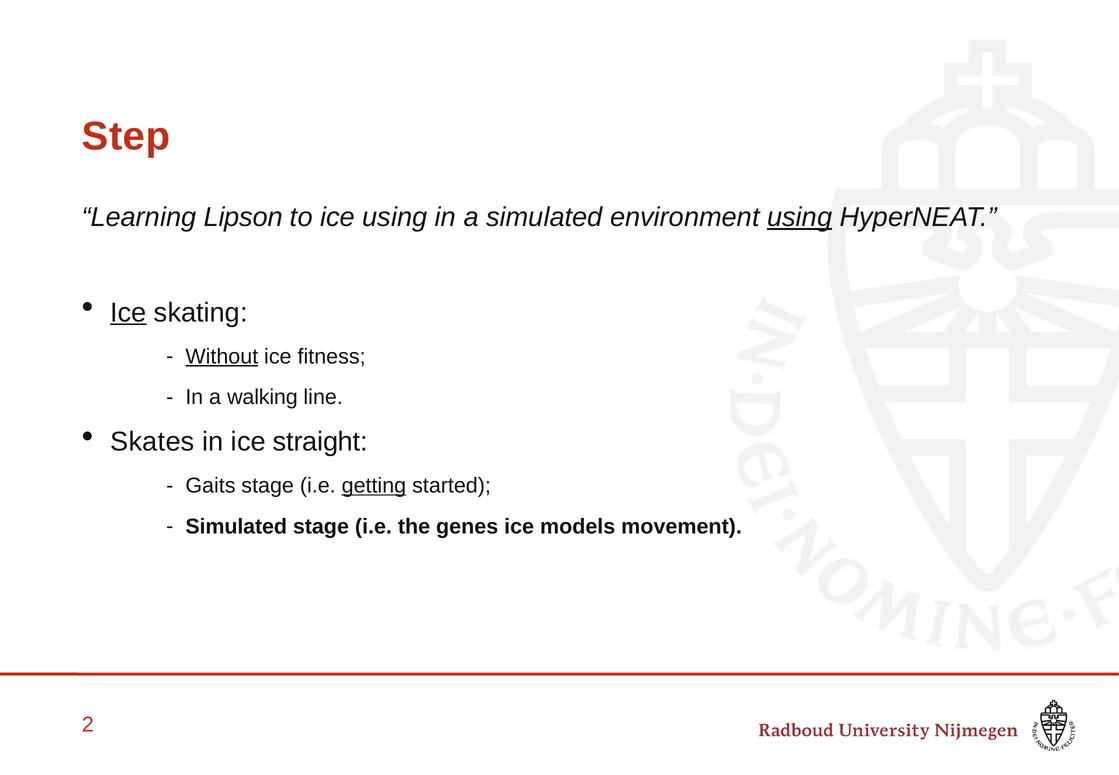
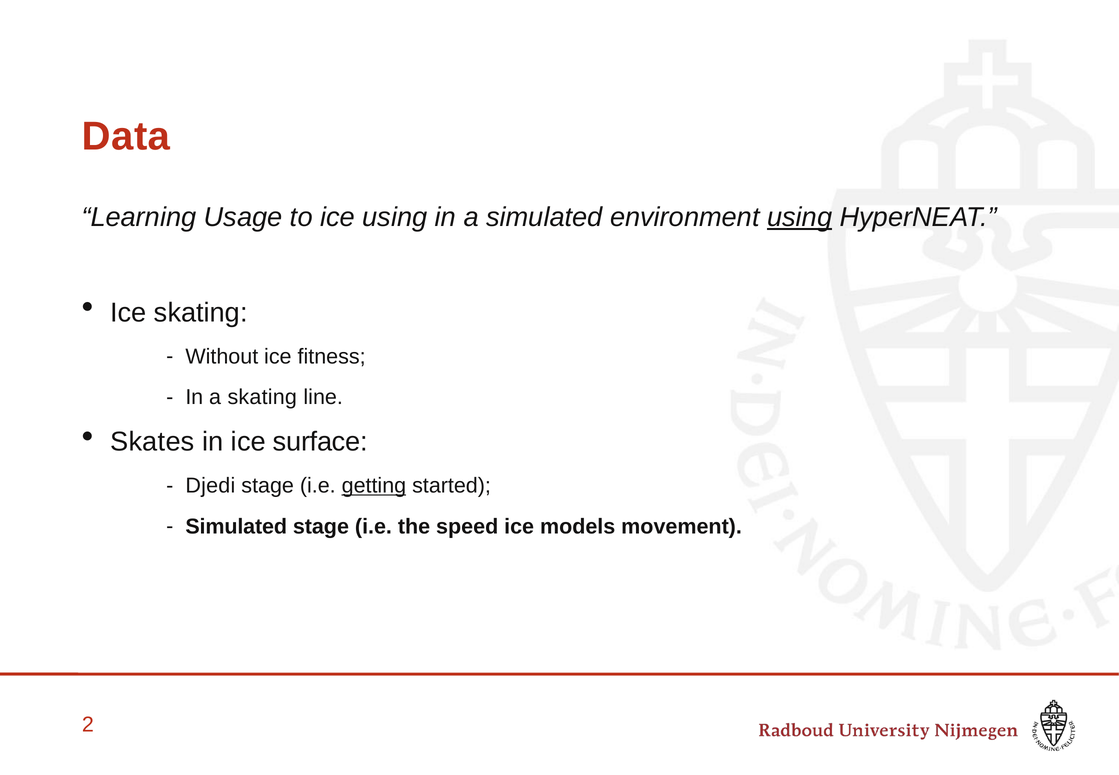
Step: Step -> Data (126, 136)
Lipson: Lipson -> Usage (243, 217)
Ice underline: present -> none (128, 312)
Without underline: present -> none (222, 356)
a walking: walking -> skating (262, 397)
straight: straight -> surface (320, 442)
Gaits: Gaits -> Djedi (210, 486)
genes: genes -> speed (467, 526)
